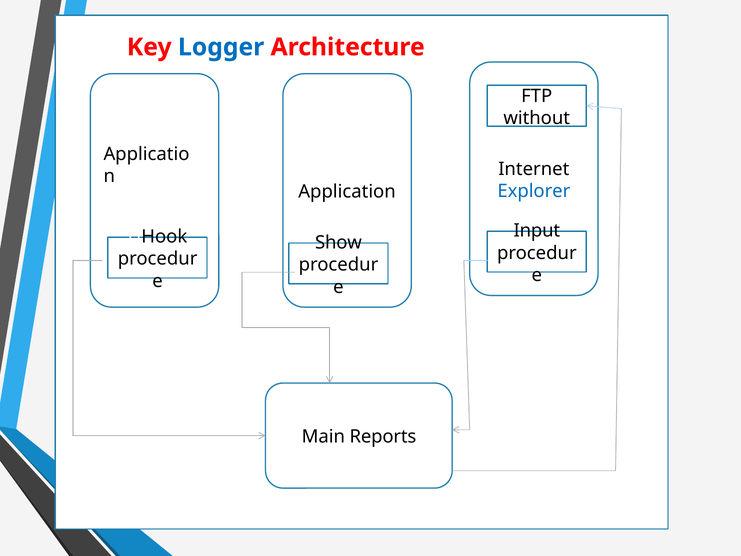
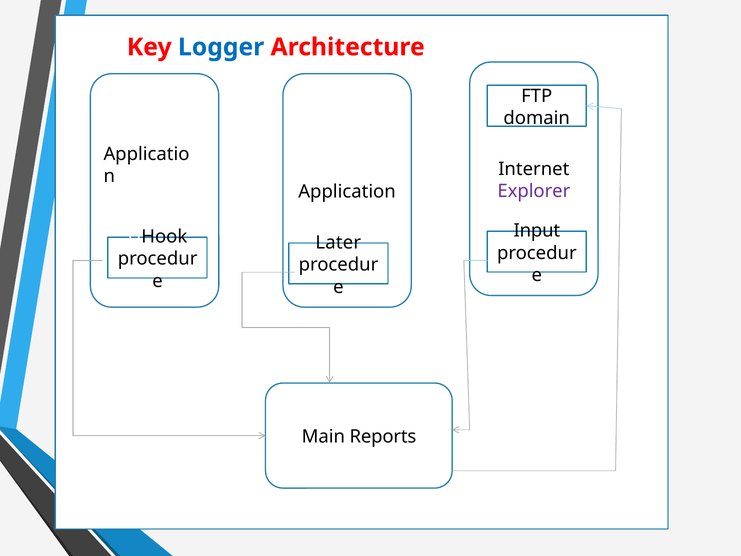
without: without -> domain (537, 118)
Explorer colour: blue -> purple (534, 191)
Show: Show -> Later (338, 242)
